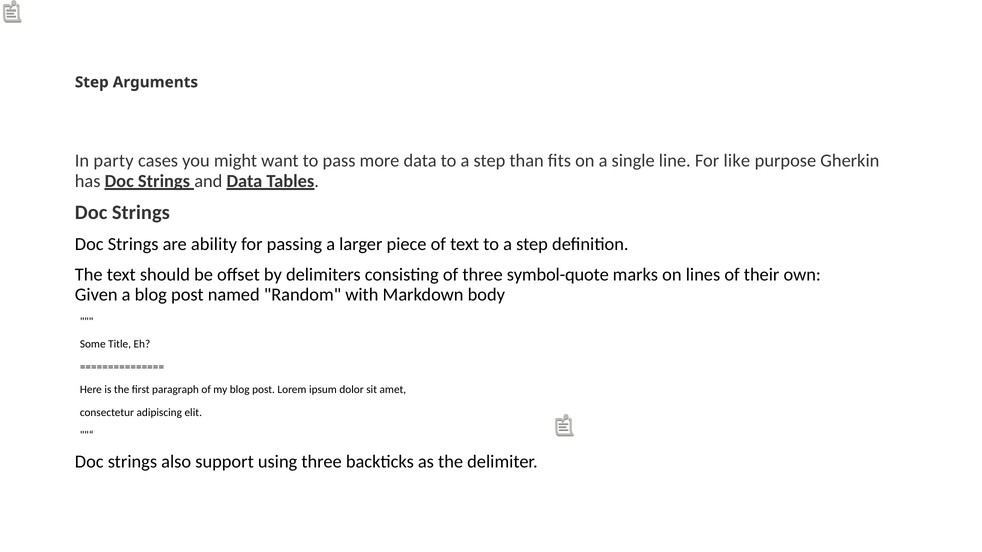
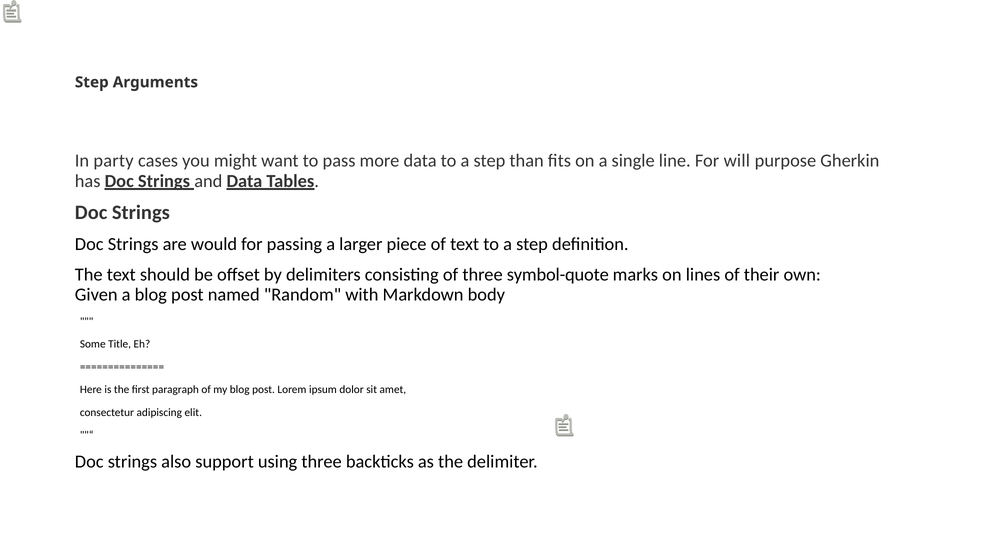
like: like -> will (737, 161)
ability: ability -> would (214, 244)
